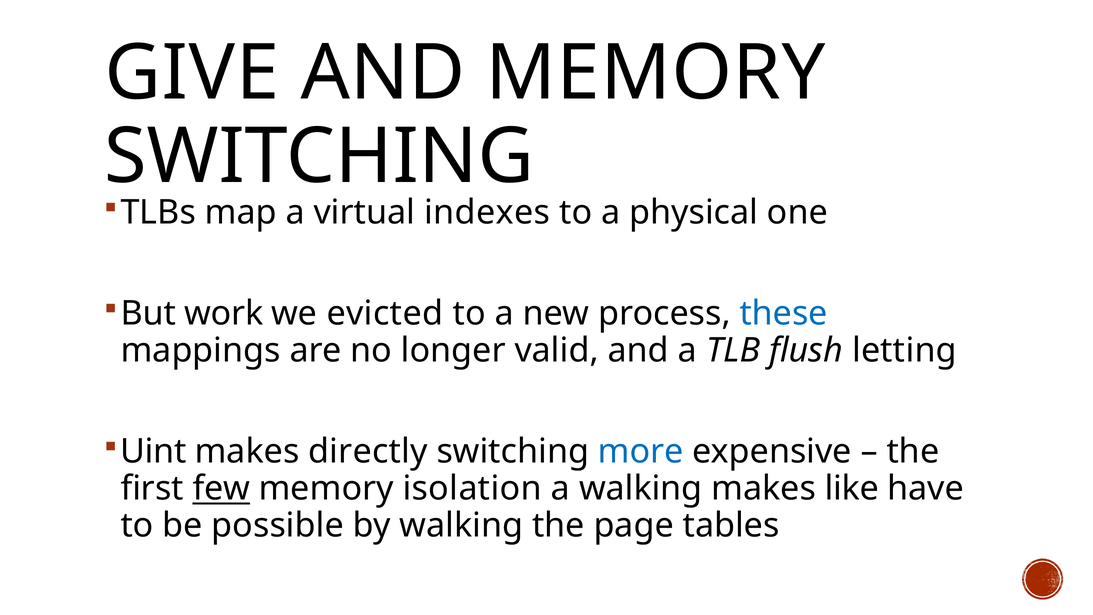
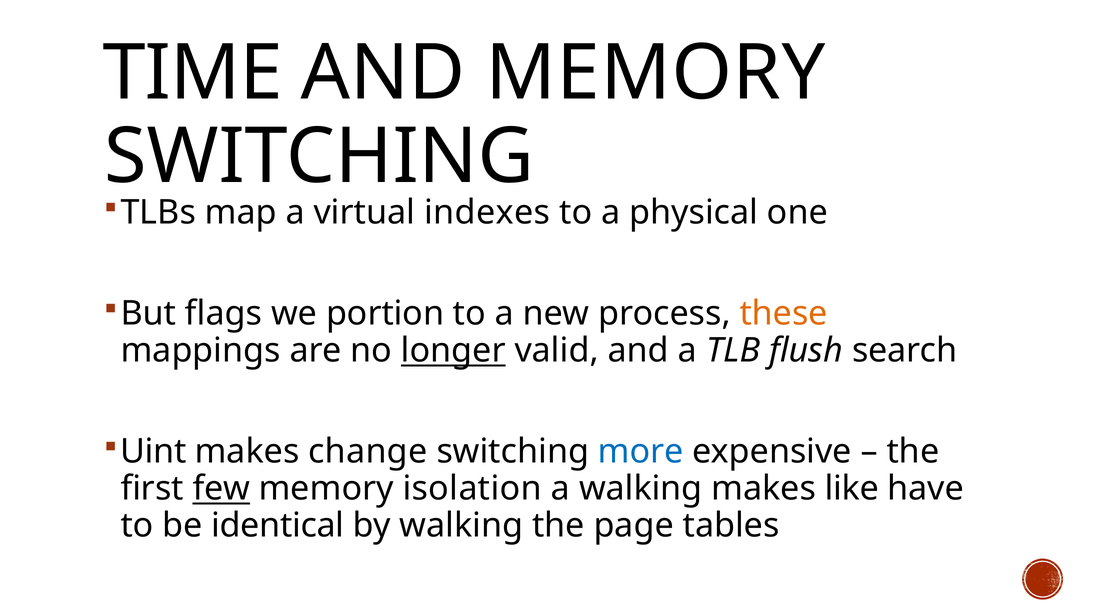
GIVE: GIVE -> TIME (193, 73)
work: work -> flags (224, 314)
evicted: evicted -> portion (385, 314)
these colour: blue -> orange (784, 314)
longer underline: none -> present (453, 350)
letting: letting -> search (905, 350)
directly: directly -> change (368, 452)
possible: possible -> identical (278, 525)
